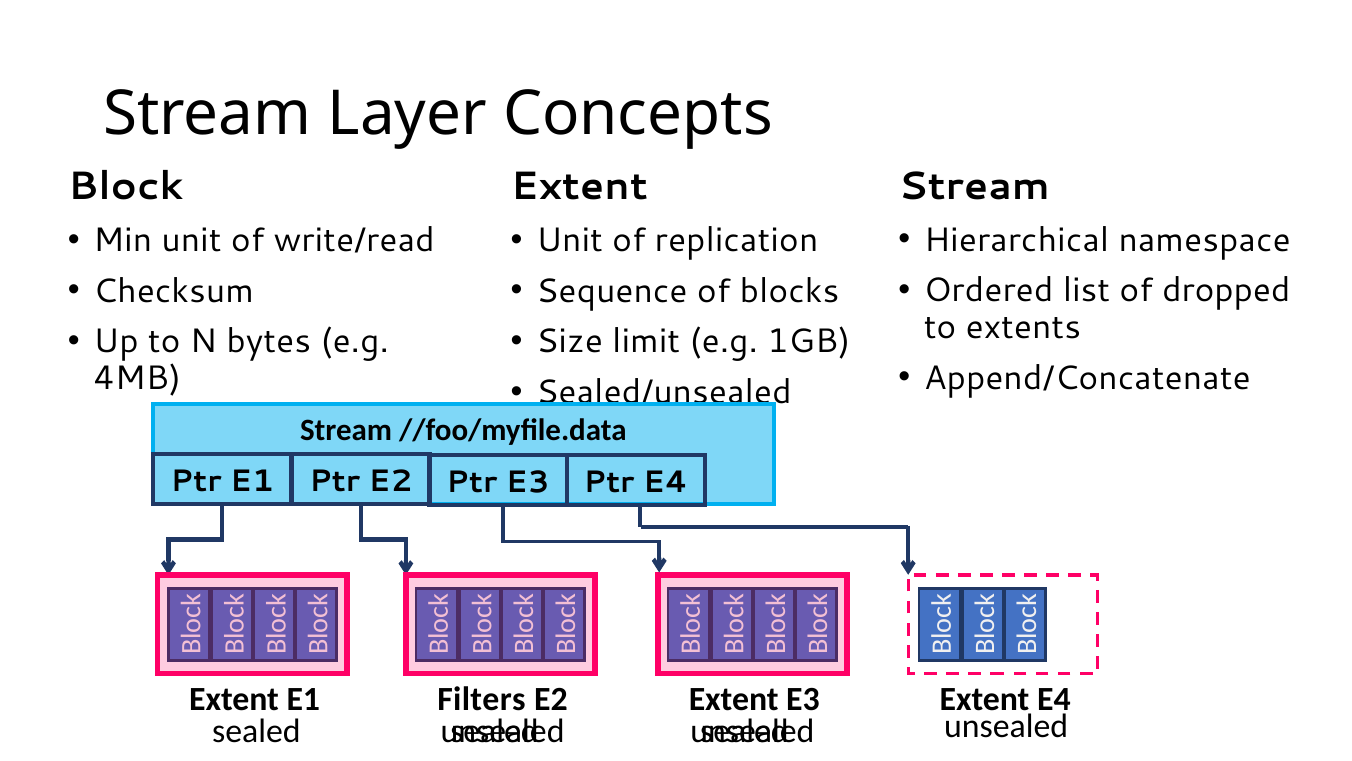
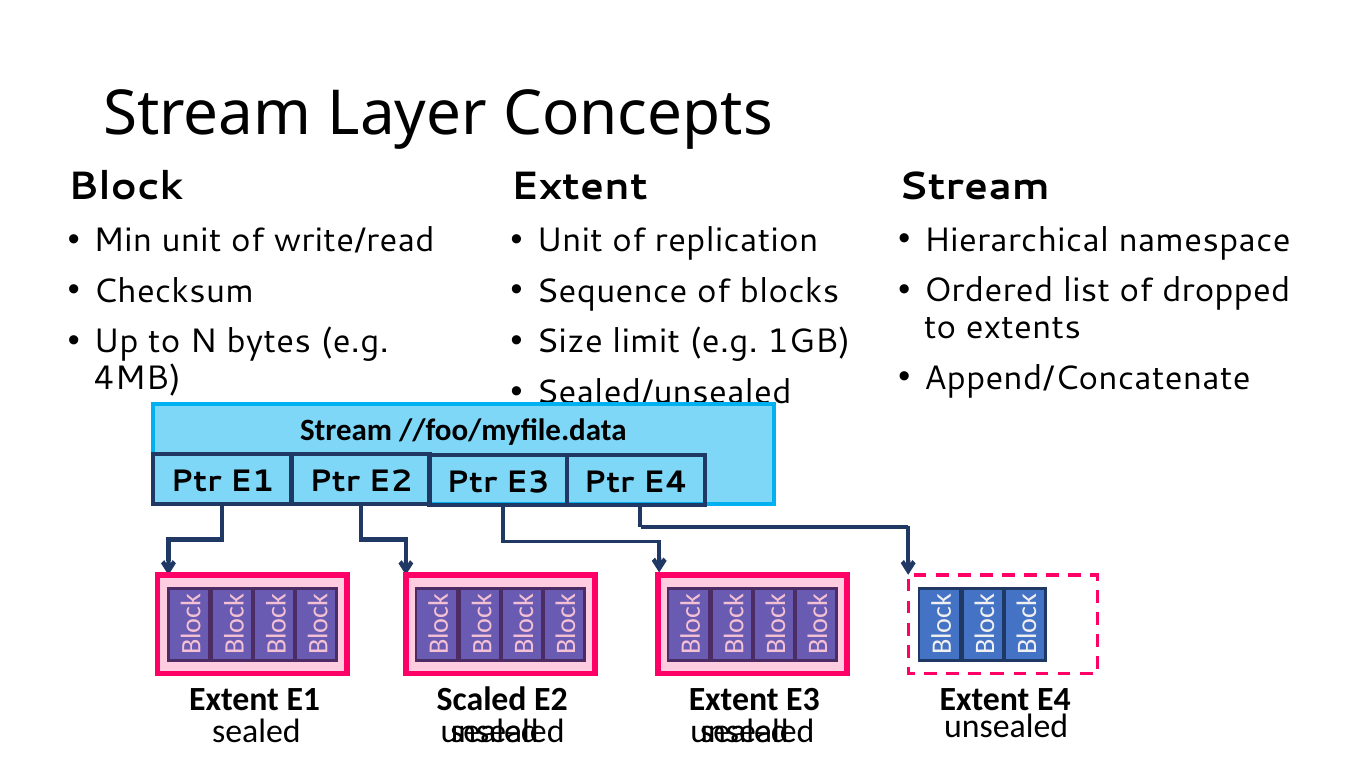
Filters: Filters -> Scaled (482, 699)
